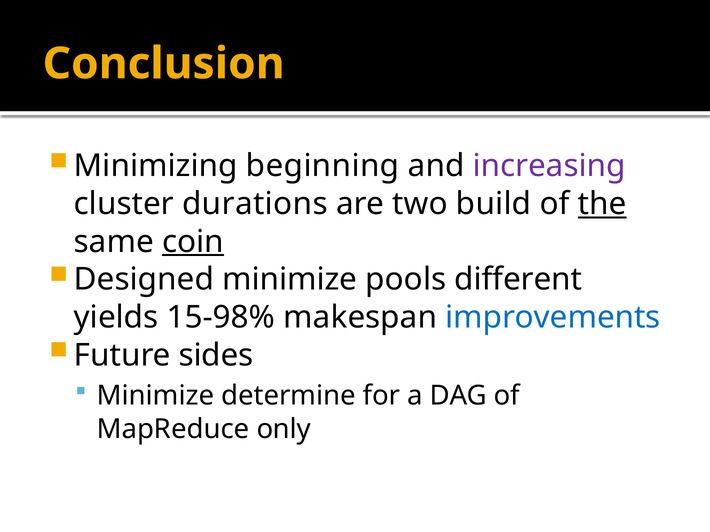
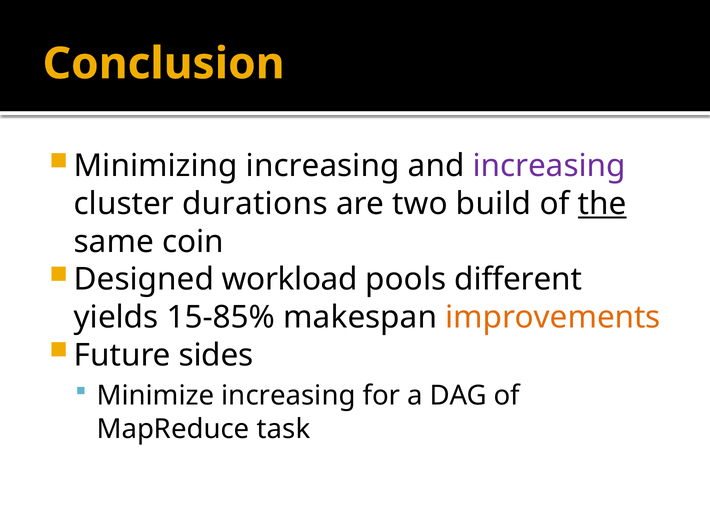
Minimizing beginning: beginning -> increasing (323, 166)
coin underline: present -> none (193, 242)
Designed minimize: minimize -> workload (290, 280)
15-98%: 15-98% -> 15-85% (221, 318)
improvements colour: blue -> orange (553, 318)
Minimize determine: determine -> increasing (288, 396)
only: only -> task (283, 429)
